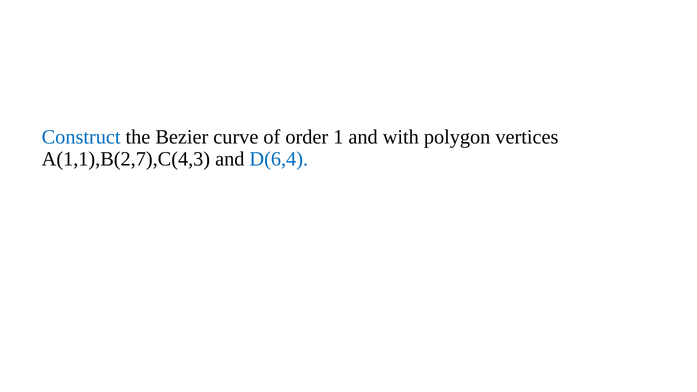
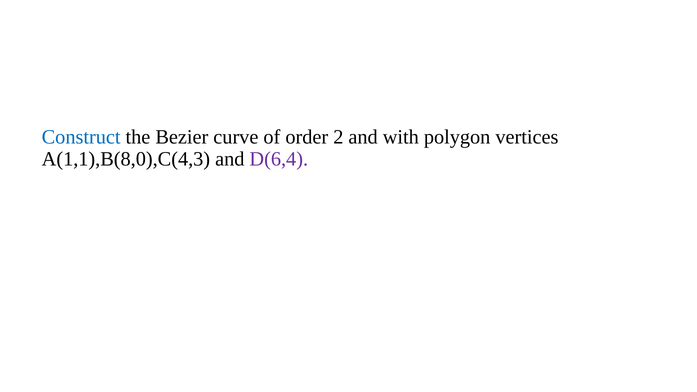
1: 1 -> 2 (338, 137)
A(1,1),B(2,7),C(4,3: A(1,1),B(2,7),C(4,3 -> A(1,1),B(8,0),C(4,3 (126, 159)
D(6,4 colour: blue -> purple (279, 159)
